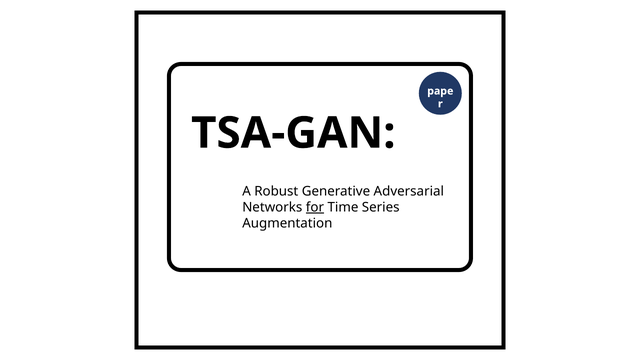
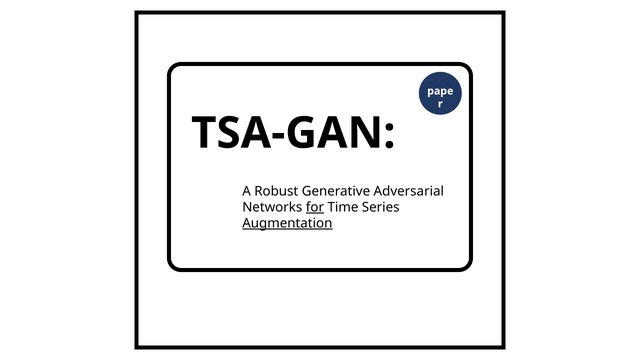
Augmentation underline: none -> present (287, 223)
